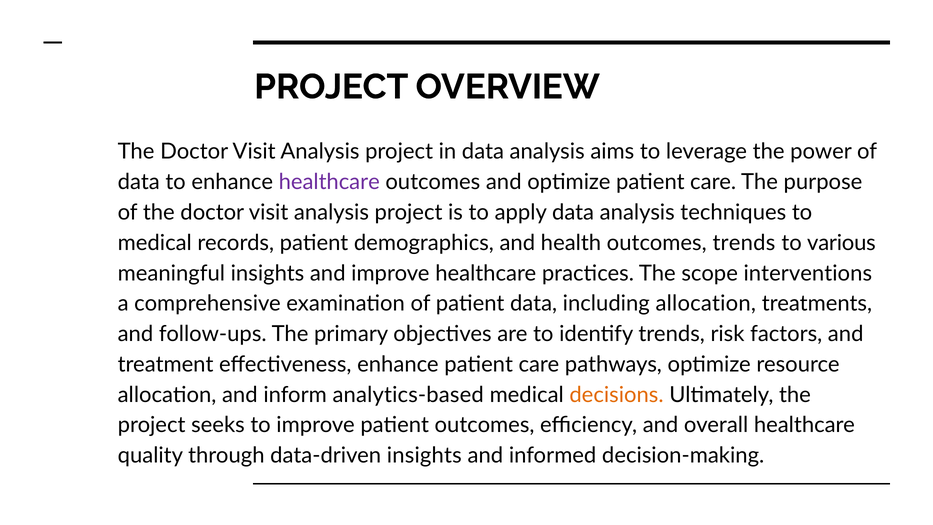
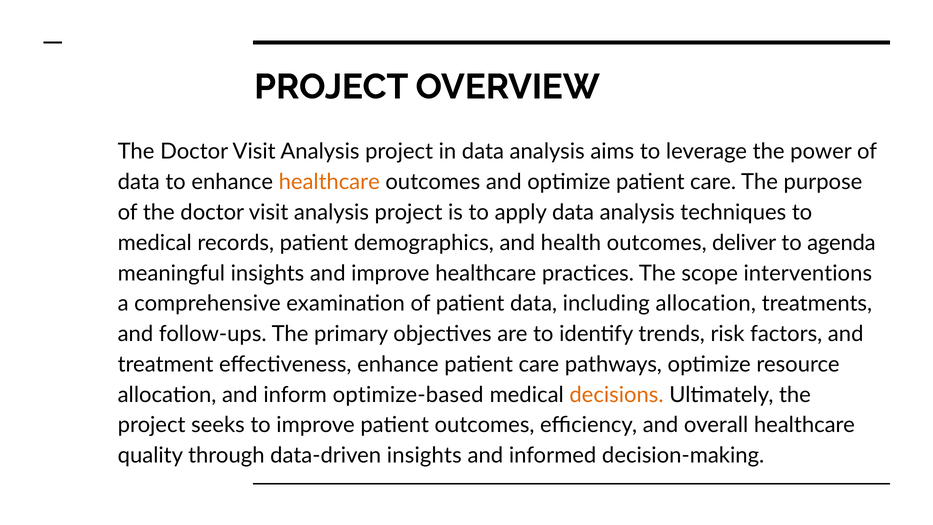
healthcare colour: purple -> orange (329, 182)
outcomes trends: trends -> deliver (744, 243)
various: various -> agenda (841, 243)
analytics-based: analytics-based -> optimize-based (408, 395)
